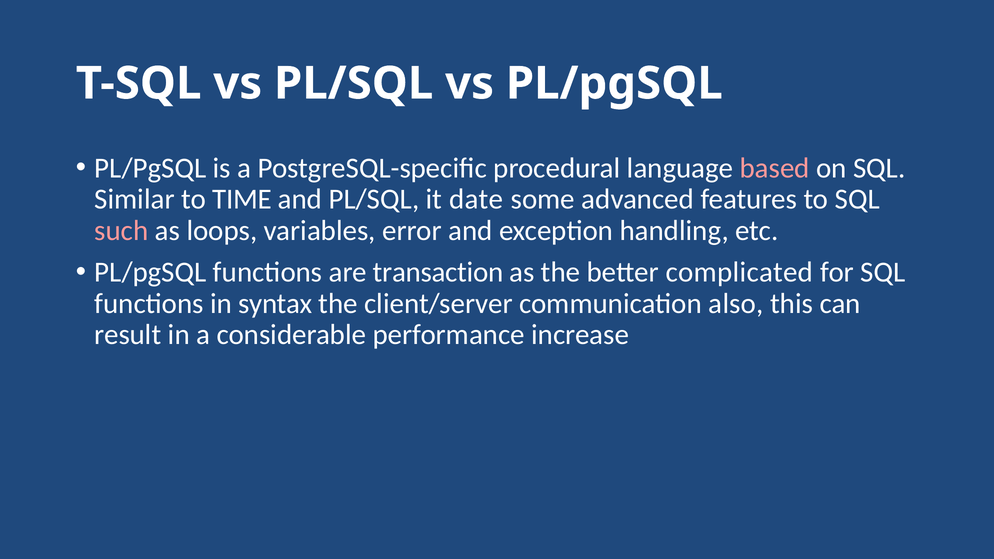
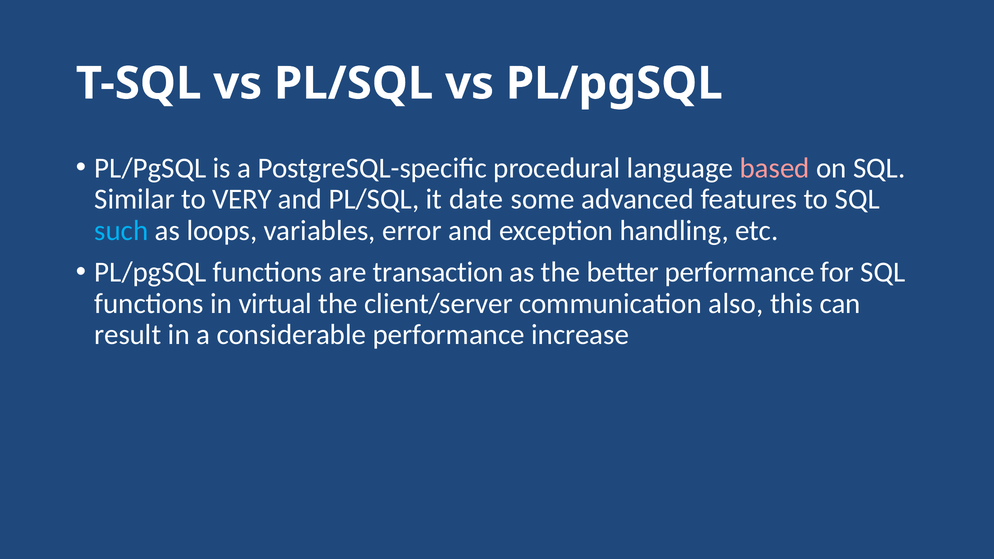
TIME: TIME -> VERY (242, 199)
such colour: pink -> light blue (121, 231)
better complicated: complicated -> performance (740, 272)
syntax: syntax -> virtual (275, 304)
